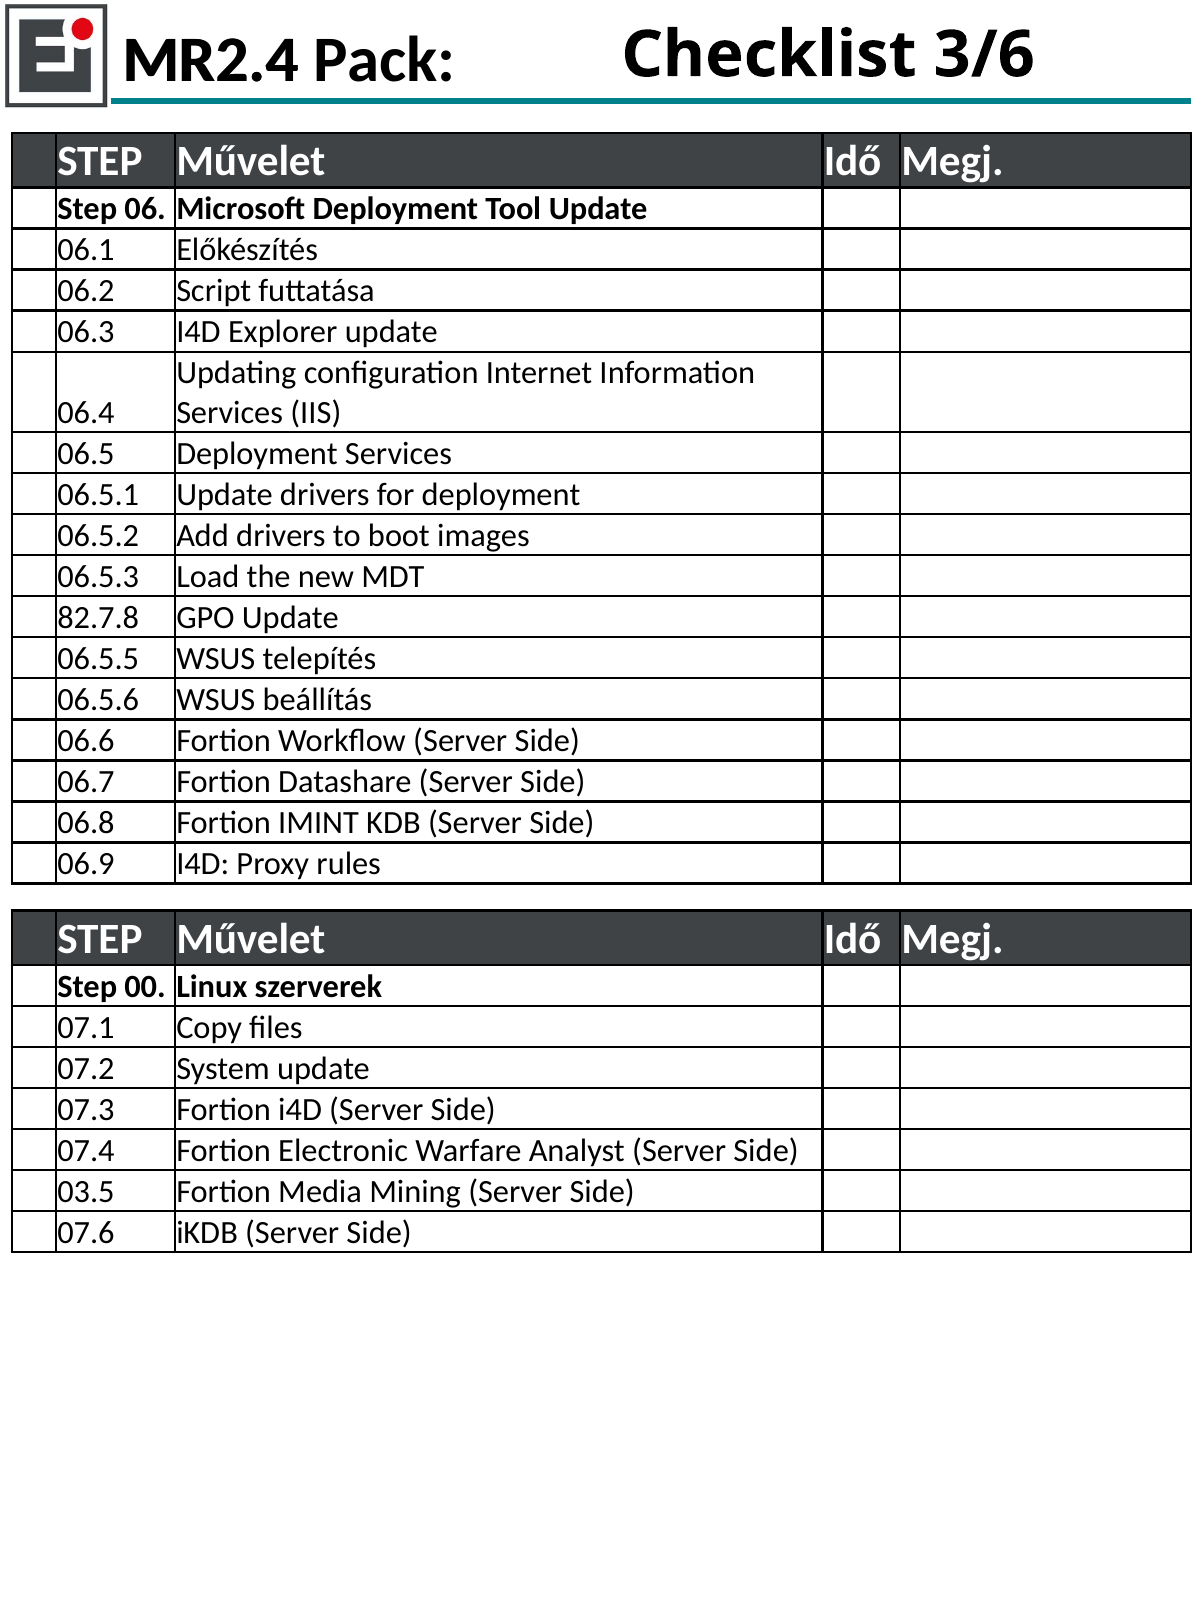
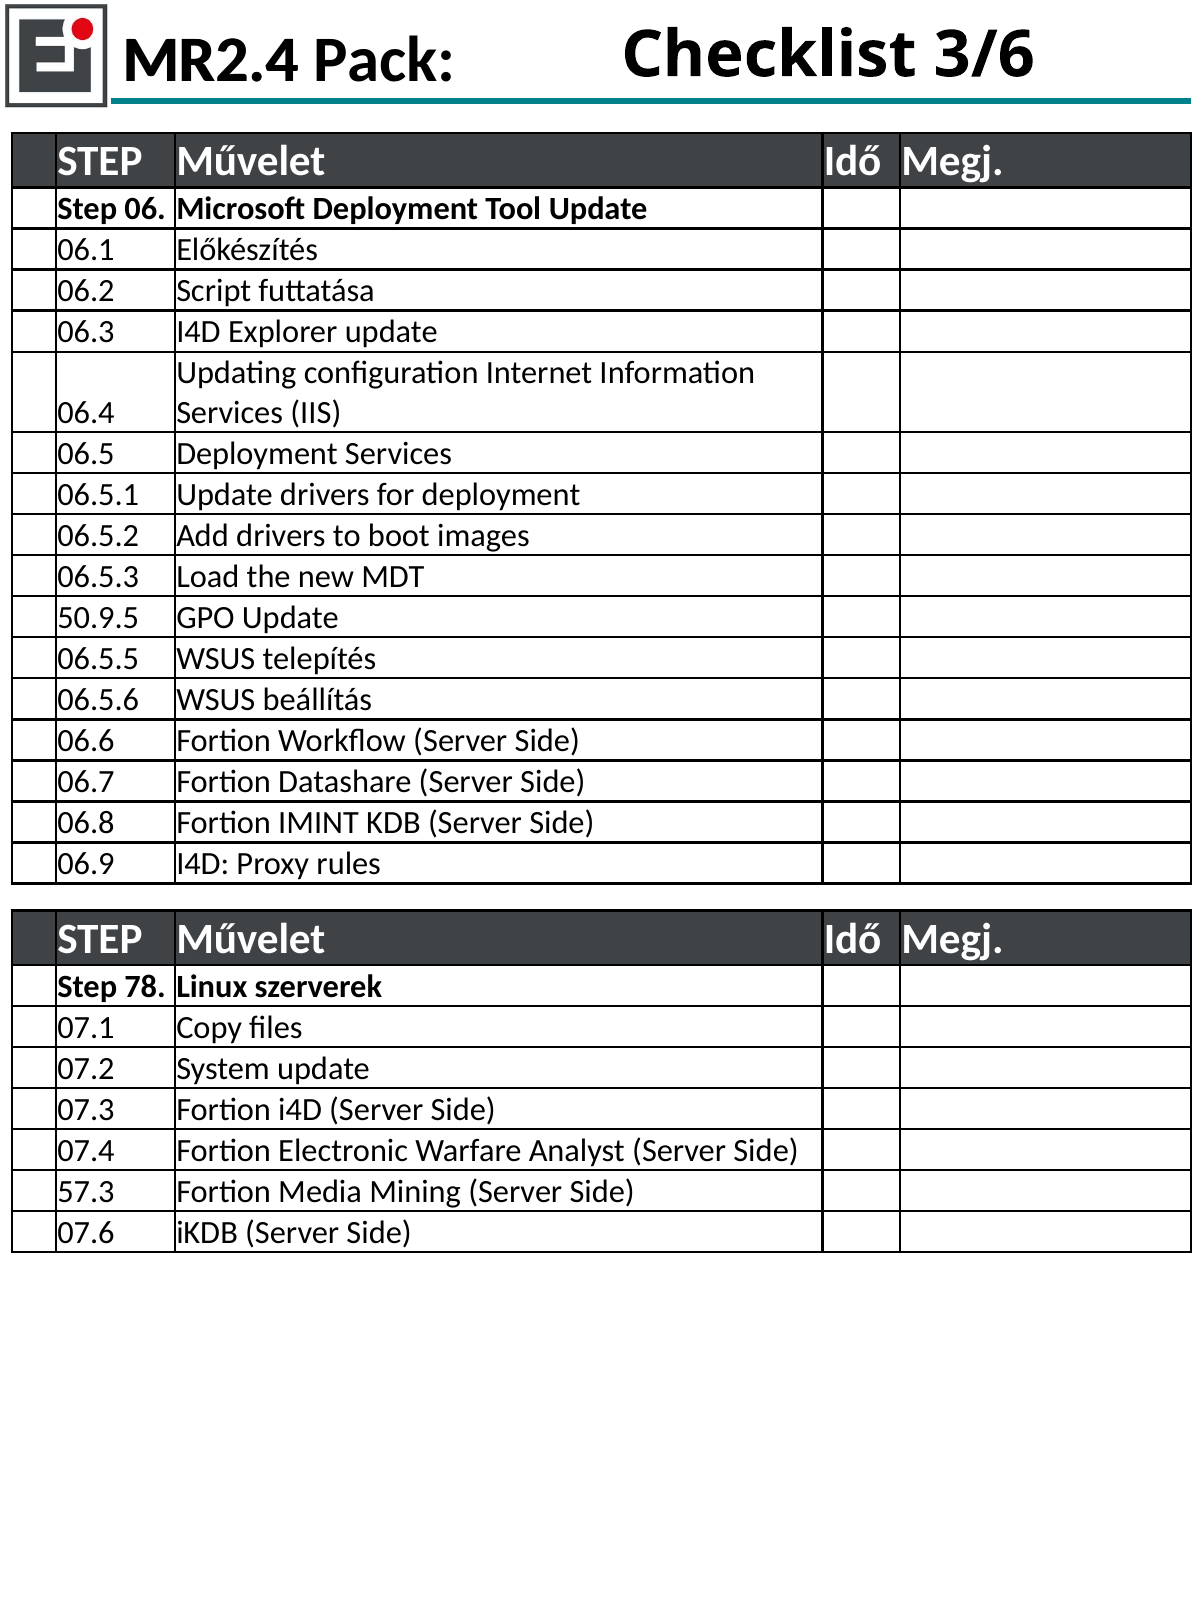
82.7.8: 82.7.8 -> 50.9.5 (98, 618)
00: 00 -> 78 (145, 987)
03.5: 03.5 -> 57.3 (86, 1192)
